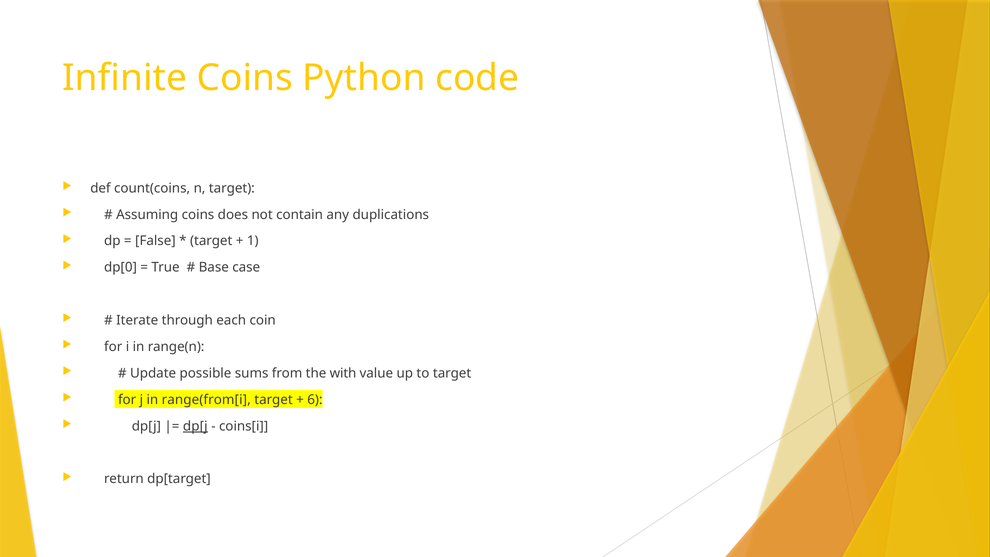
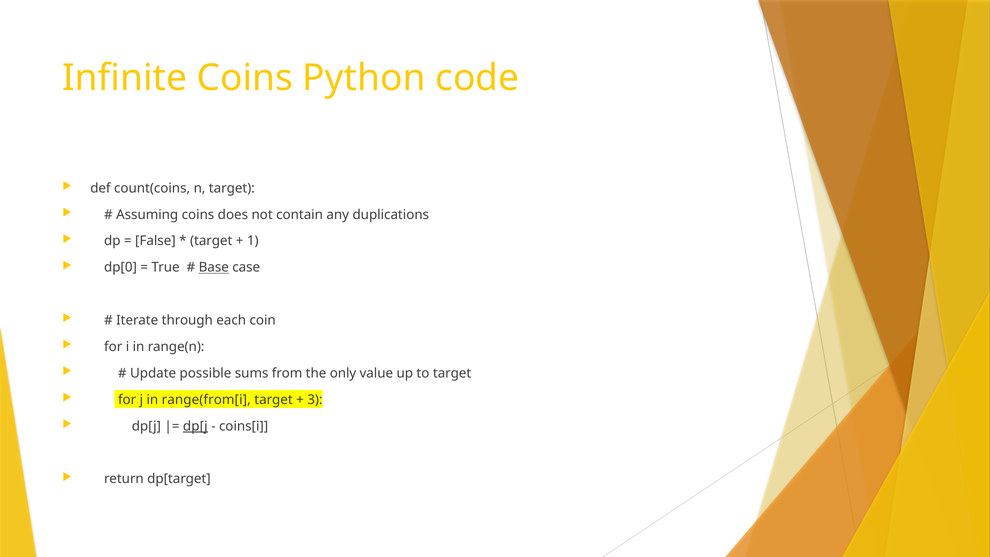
Base underline: none -> present (214, 267)
with: with -> only (343, 373)
6: 6 -> 3 (315, 400)
